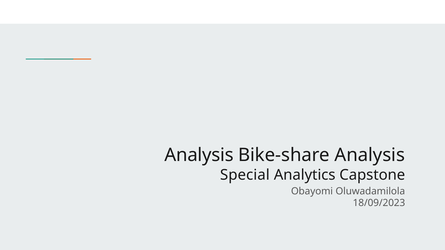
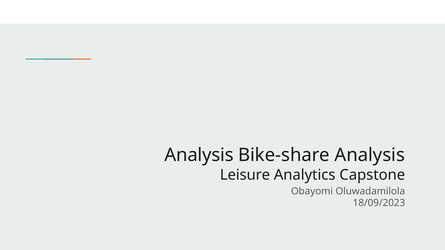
Special: Special -> Leisure (245, 175)
